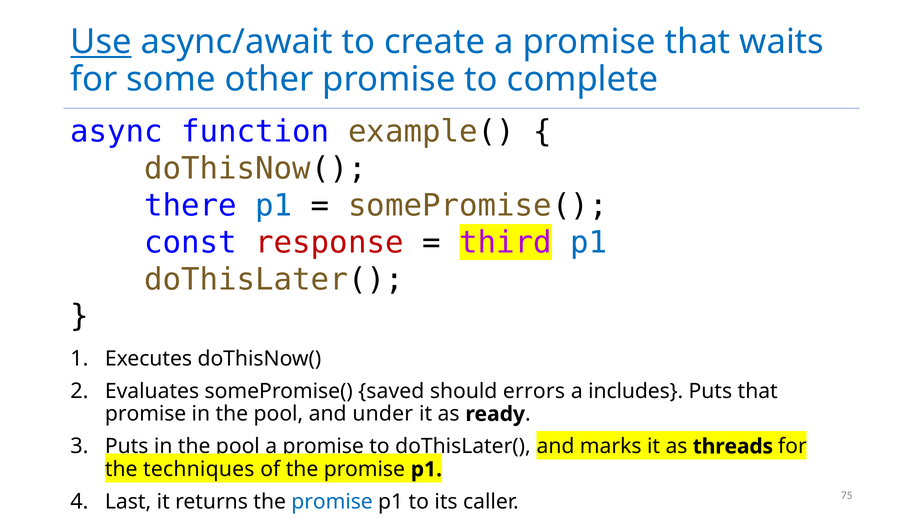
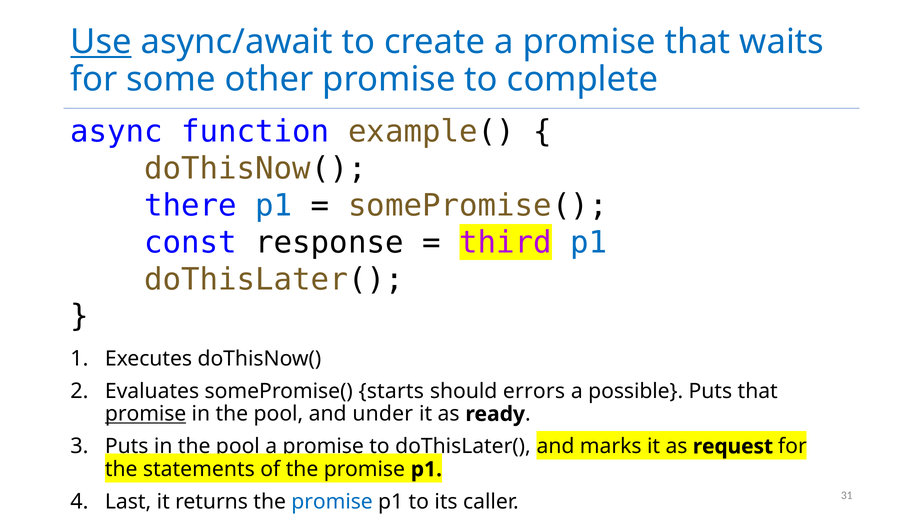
response colour: red -> black (329, 243)
saved: saved -> starts (391, 391)
includes: includes -> possible (636, 391)
promise underline: none -> present (146, 414)
threads: threads -> request (733, 447)
techniques: techniques -> statements (199, 469)
75: 75 -> 31 (847, 496)
